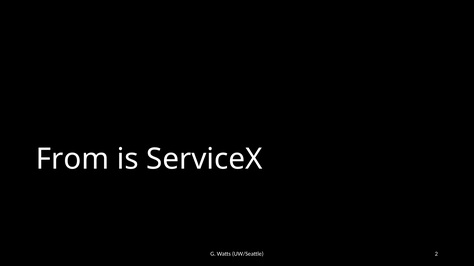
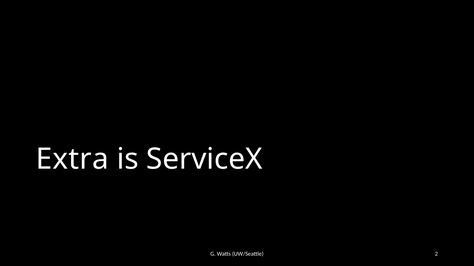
From: From -> Extra (72, 159)
